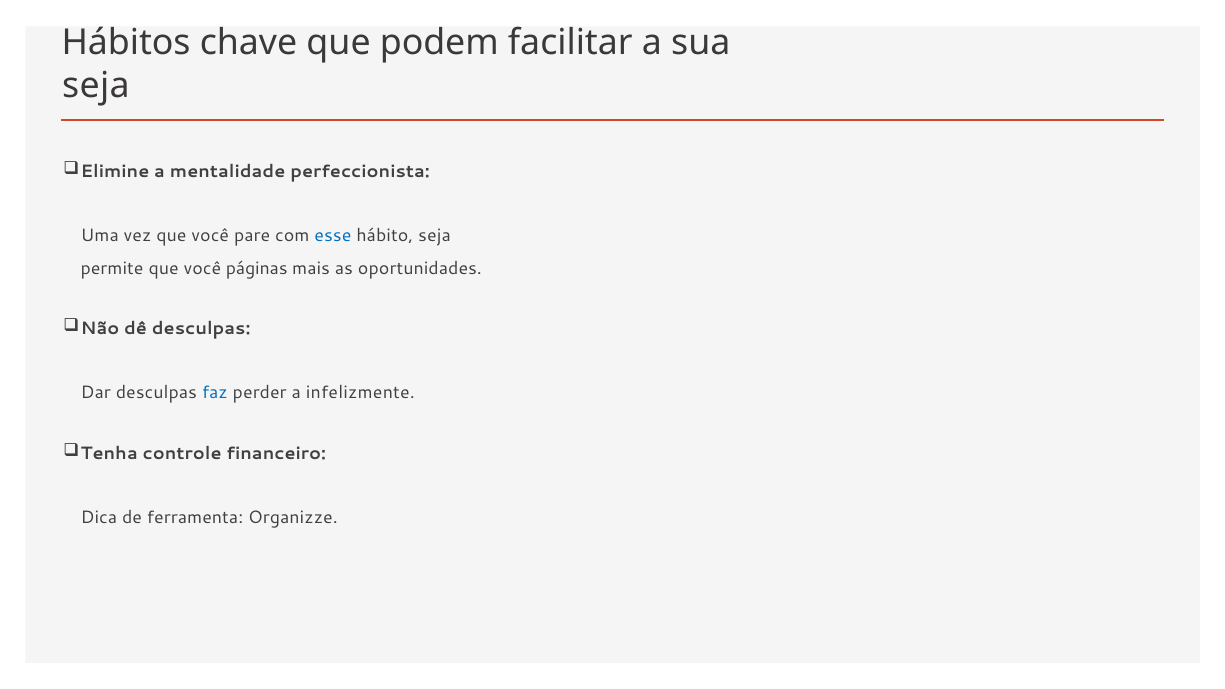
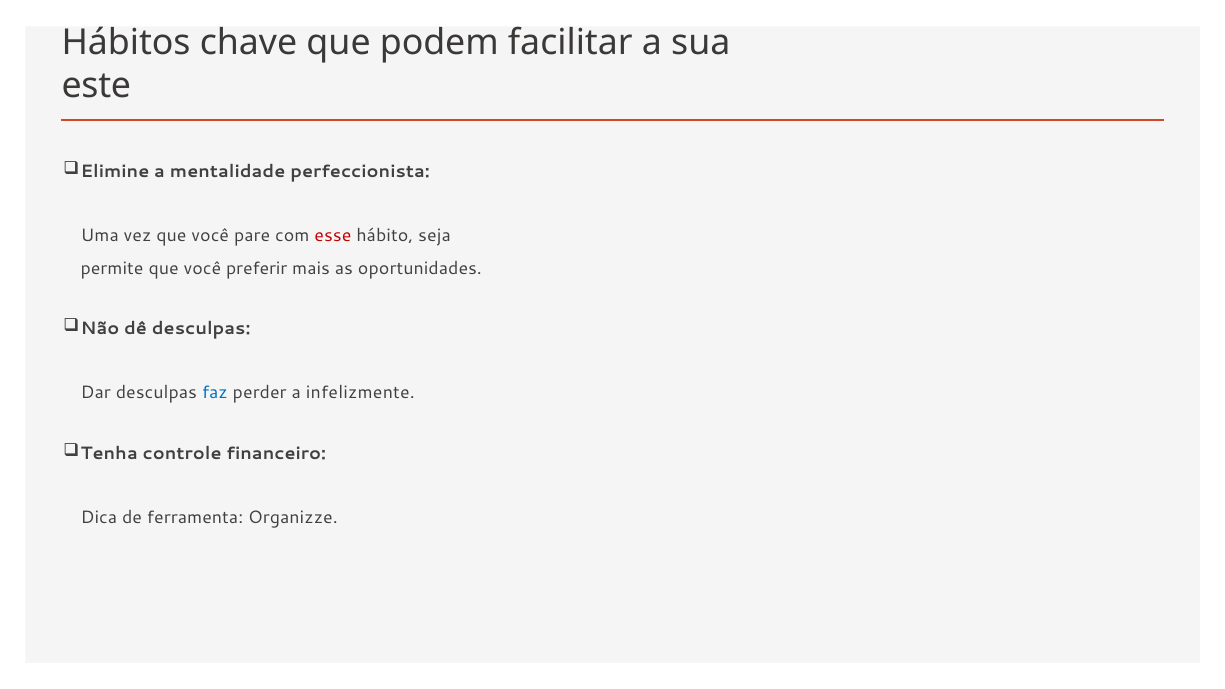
seja: seja -> este (96, 86)
esse colour: blue -> red (333, 236)
páginas: páginas -> preferir (257, 268)
